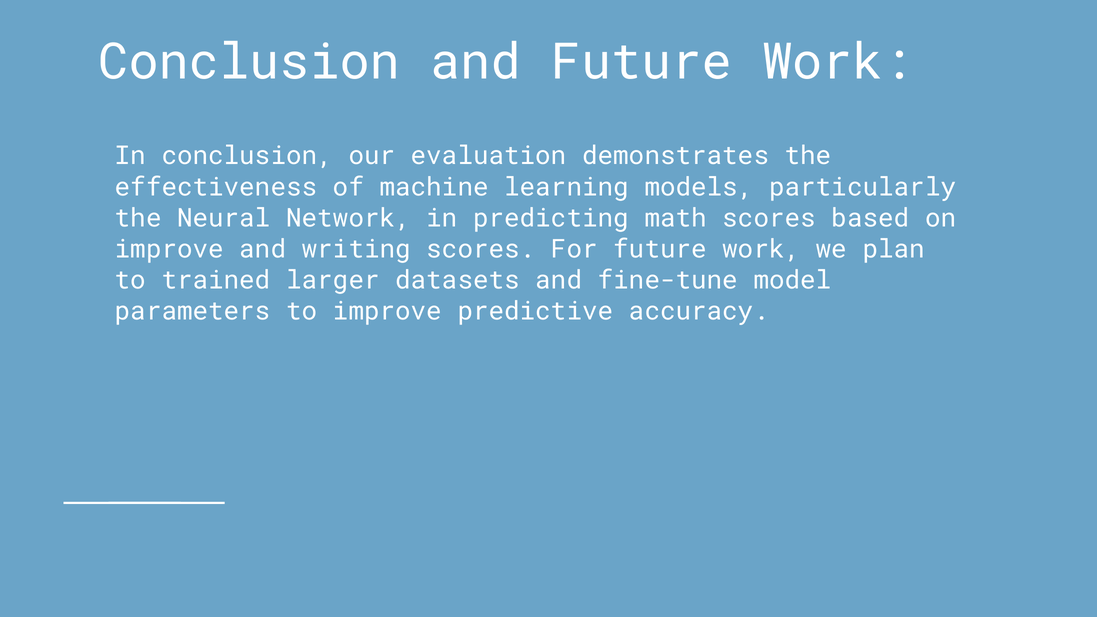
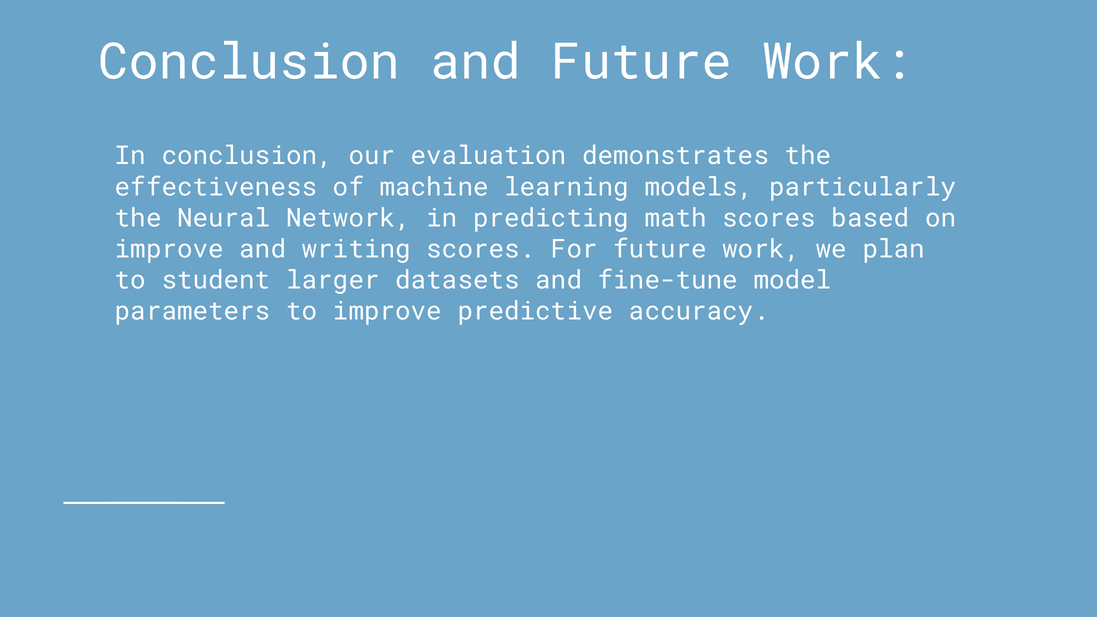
trained: trained -> student (216, 280)
